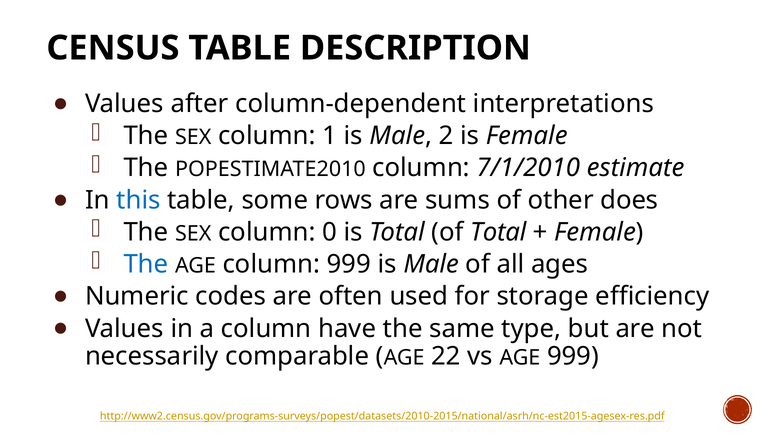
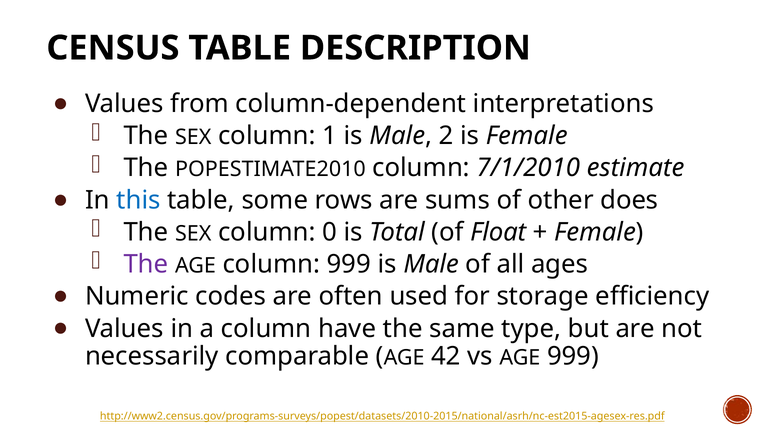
after: after -> from (200, 104)
of Total: Total -> Float (498, 232)
The colour: blue -> purple (146, 264)
22: 22 -> 42 (446, 356)
